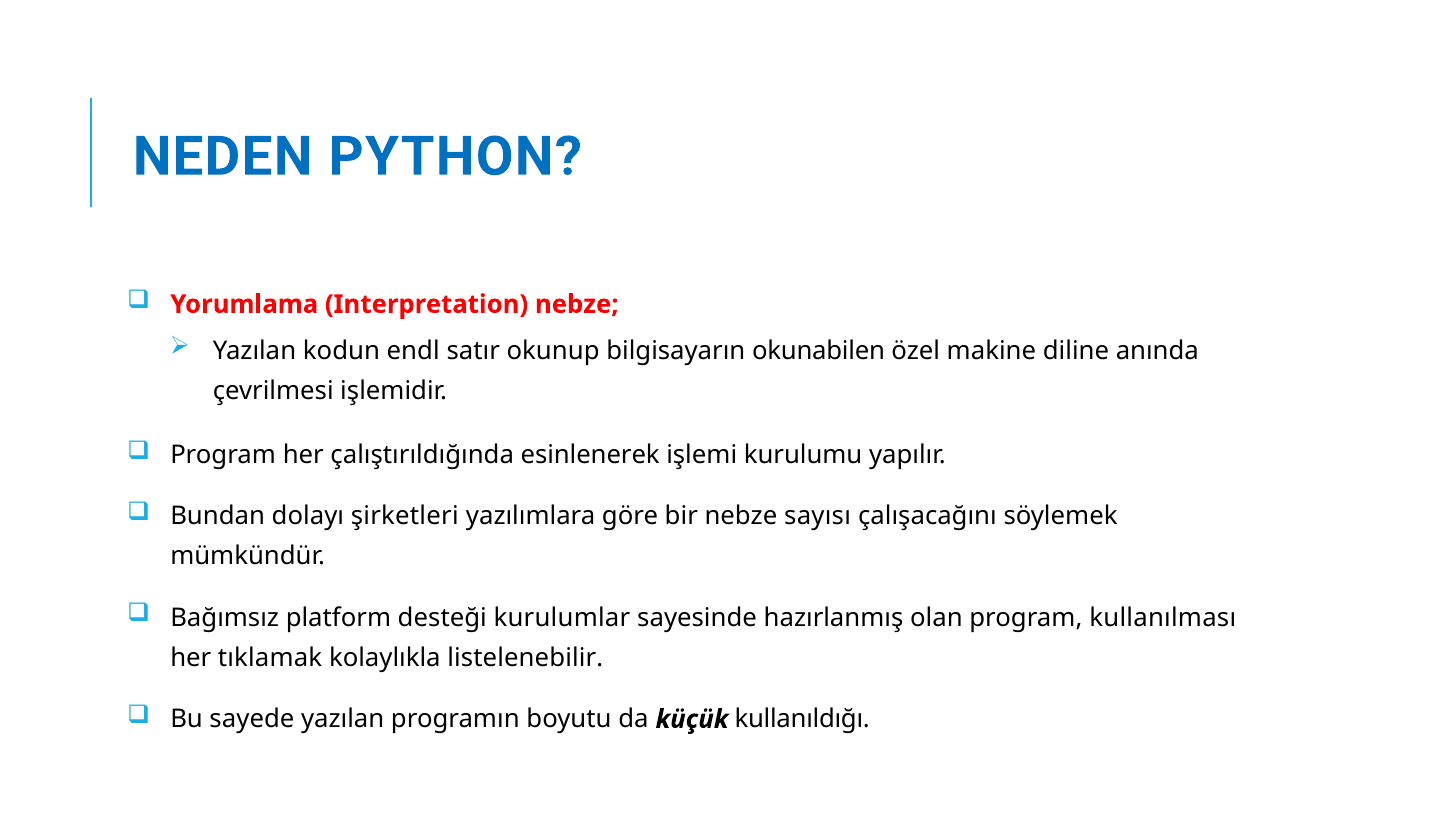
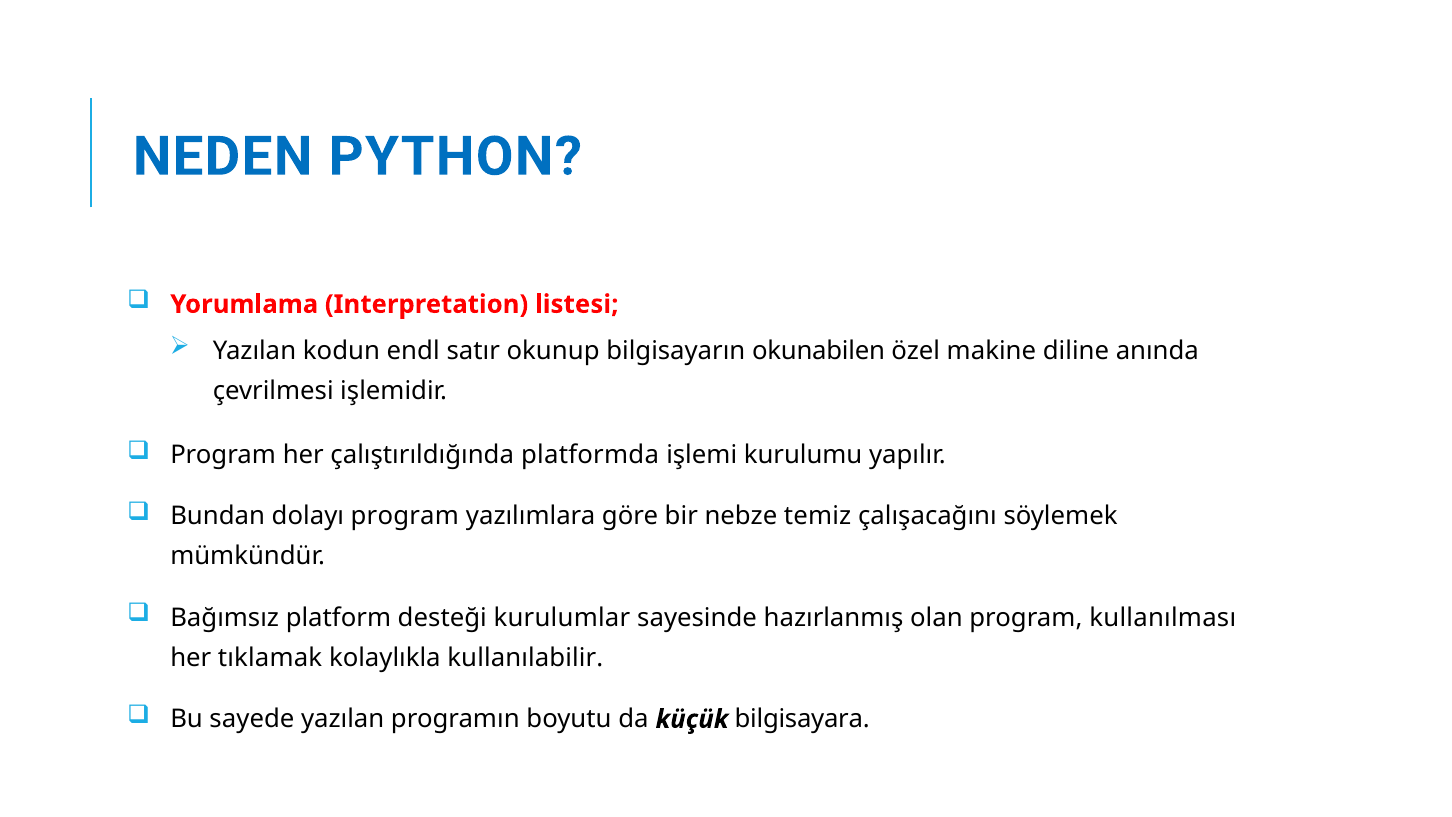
Interpretation nebze: nebze -> listesi (577, 304)
esinlenerek: esinlenerek -> platformda (590, 455)
dolayı şirketleri: şirketleri -> program (405, 516)
sayısı: sayısı -> temiz (818, 516)
listelenebilir: listelenebilir -> kullanılabilir (525, 658)
kullanıldığı: kullanıldığı -> bilgisayara (802, 719)
